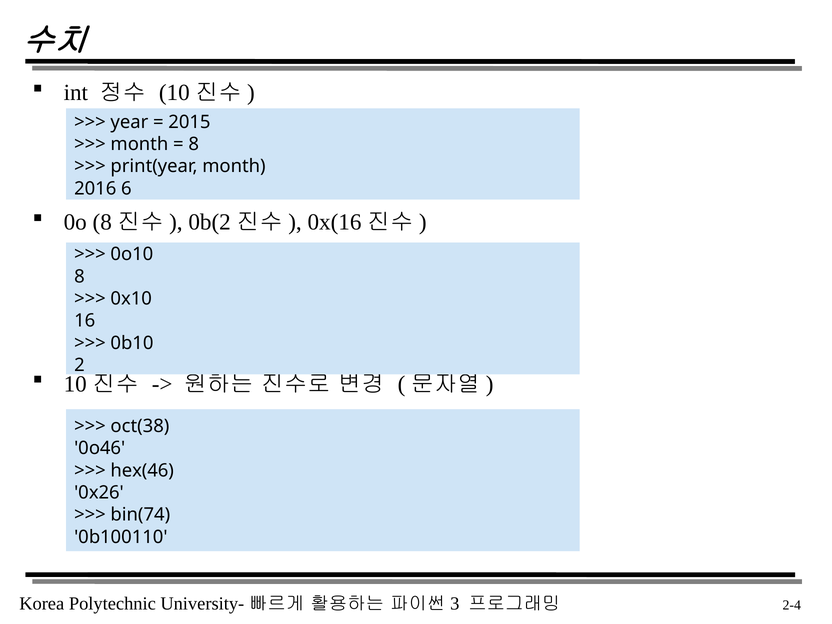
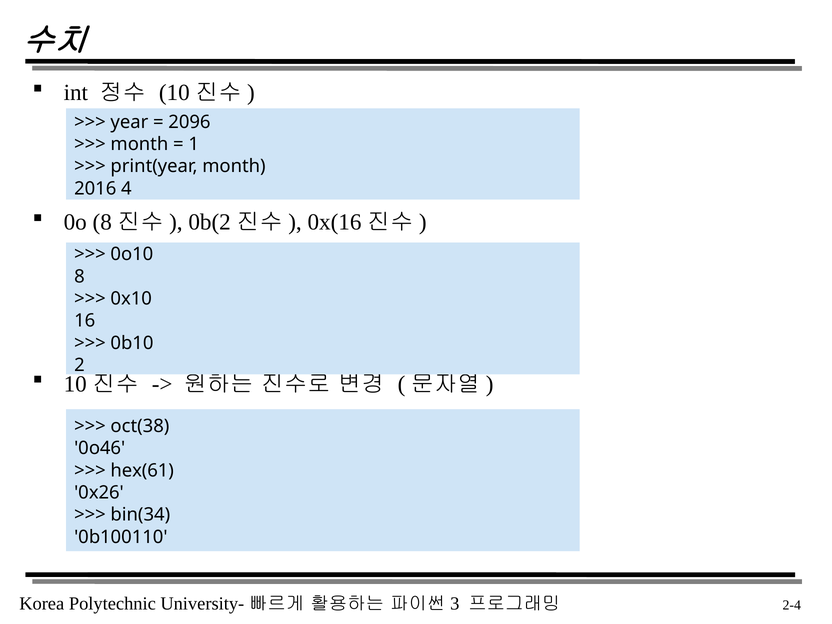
2015: 2015 -> 2096 (189, 122)
8: 8 -> 1 (194, 144)
6: 6 -> 4 (126, 189)
hex(46: hex(46 -> hex(61 (142, 470)
bin(74: bin(74 -> bin(34 (140, 515)
